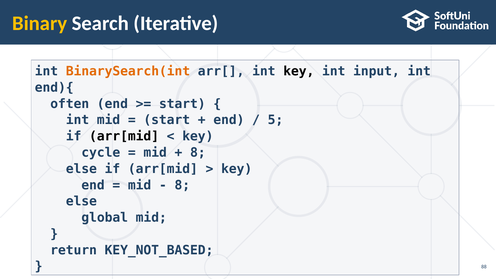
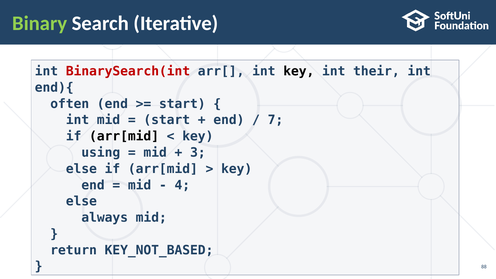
Binary colour: yellow -> light green (40, 24)
BinarySearch(int colour: orange -> red (128, 71)
input: input -> their (376, 71)
5: 5 -> 7 (275, 120)
cycle: cycle -> using (101, 153)
8: 8 -> 3 (198, 153)
8: 8 -> 4 (182, 185)
global: global -> always (105, 218)
